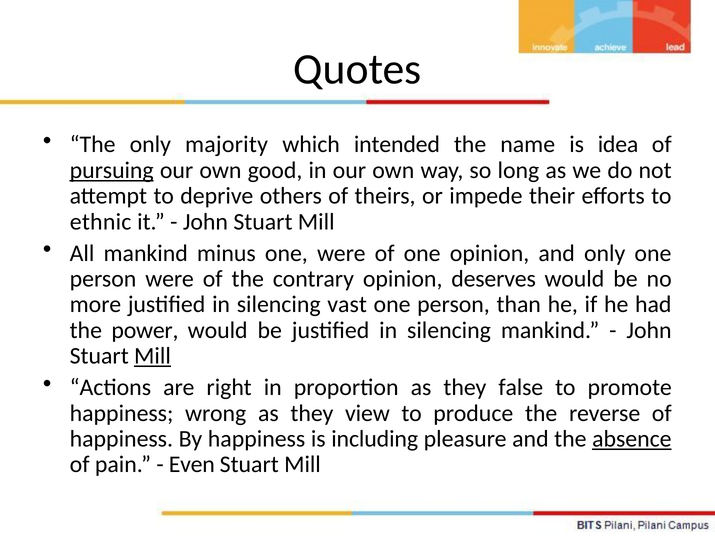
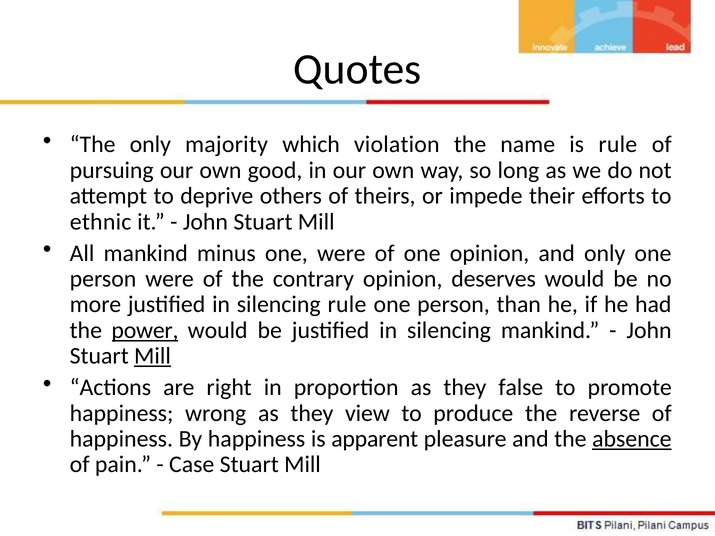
intended: intended -> violation (397, 145)
is idea: idea -> rule (618, 145)
pursuing underline: present -> none (112, 170)
silencing vast: vast -> rule (347, 305)
power underline: none -> present (145, 330)
including: including -> apparent (375, 439)
Even: Even -> Case (192, 465)
